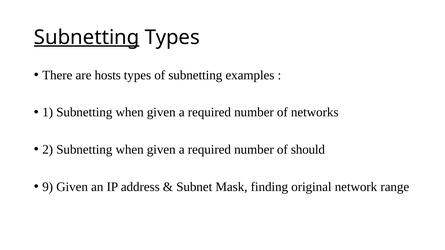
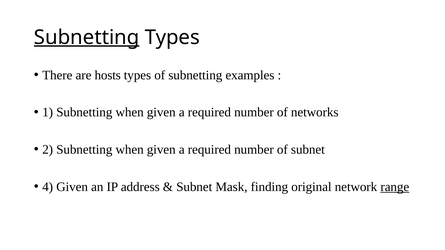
of should: should -> subnet (308, 150)
9: 9 -> 4 (48, 187)
range underline: none -> present (395, 187)
